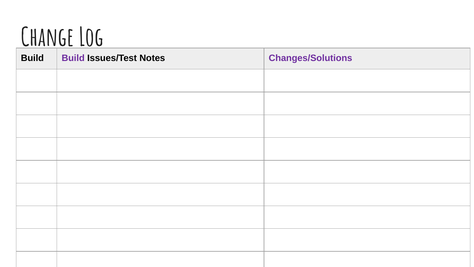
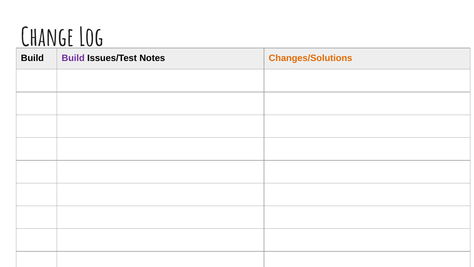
Changes/Solutions colour: purple -> orange (310, 58)
